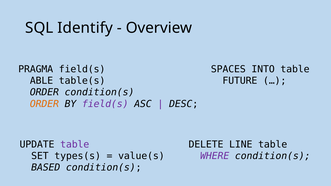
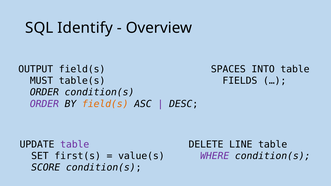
PRAGMA: PRAGMA -> OUTPUT (36, 69)
ABLE: ABLE -> MUST (41, 81)
FUTURE: FUTURE -> FIELDS (240, 81)
ORDER colour: orange -> purple (44, 104)
field(s colour: purple -> orange (105, 104)
types(s: types(s -> first(s (78, 156)
BASED: BASED -> SCORE (46, 168)
